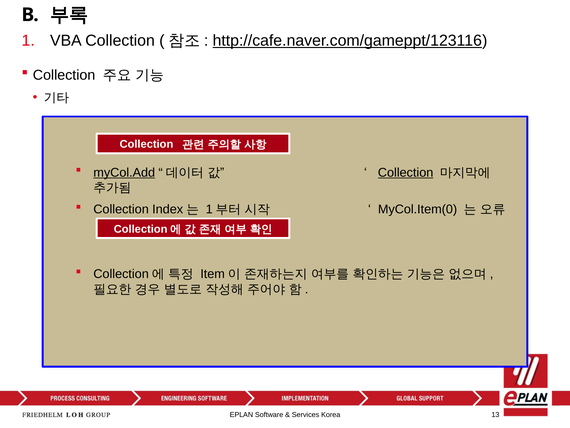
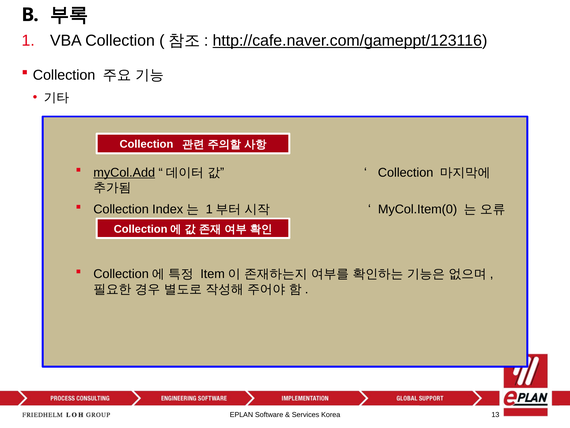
Collection underline: present -> none (406, 172)
